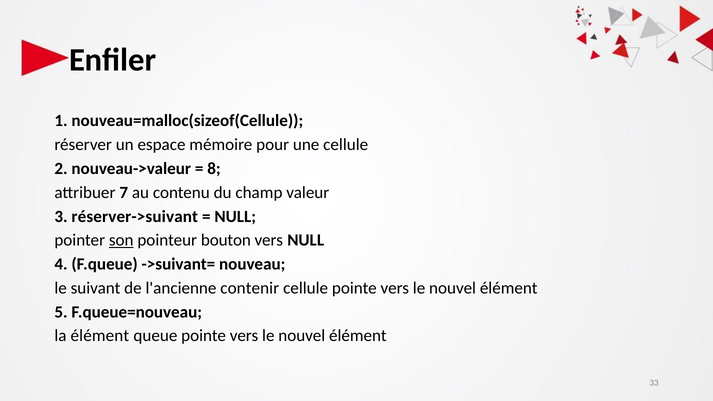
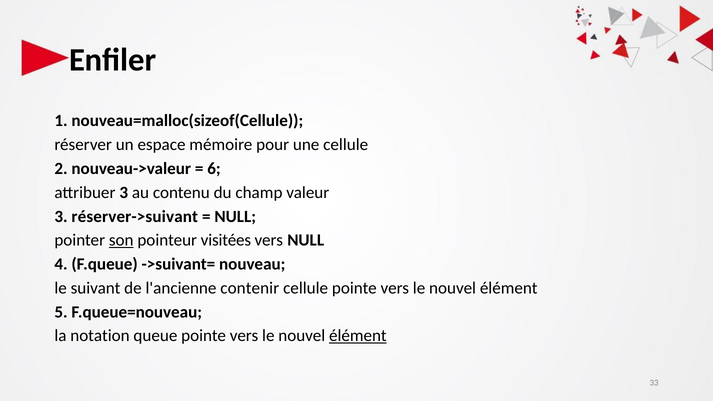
8: 8 -> 6 (214, 169)
attribuer 7: 7 -> 3 (124, 193)
bouton: bouton -> visitées (226, 240)
la élément: élément -> notation (100, 336)
élément underline: none -> present (358, 336)
